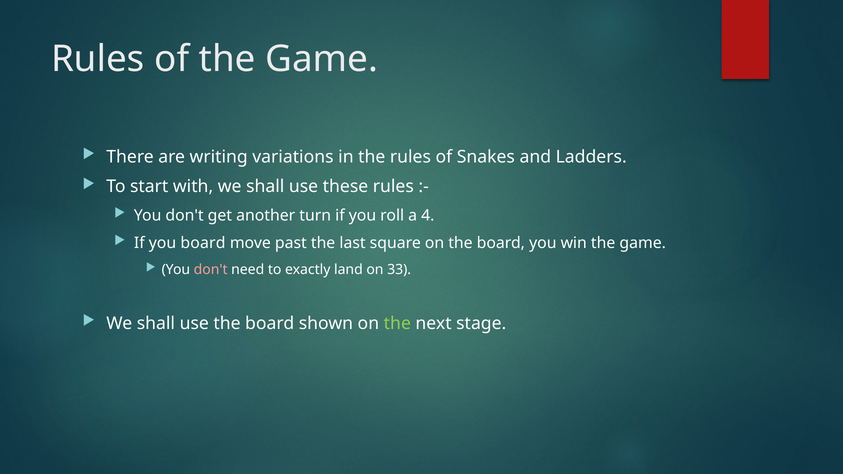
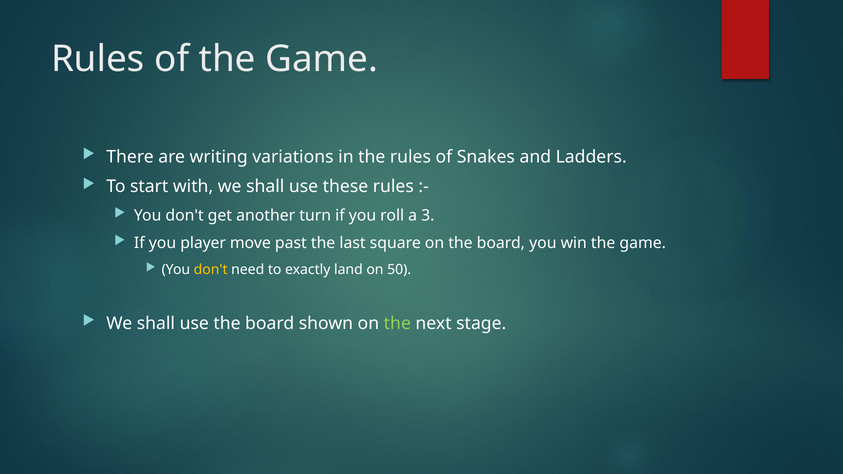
4: 4 -> 3 (428, 215)
you board: board -> player (203, 243)
don't colour: pink -> yellow (211, 270)
33: 33 -> 50 (399, 270)
